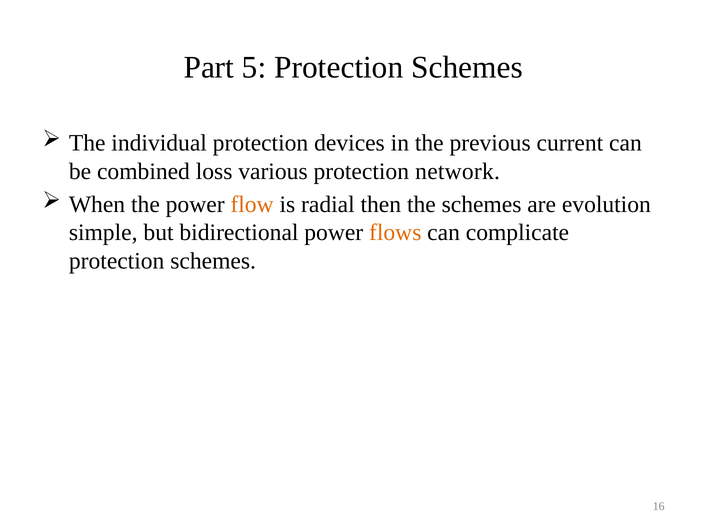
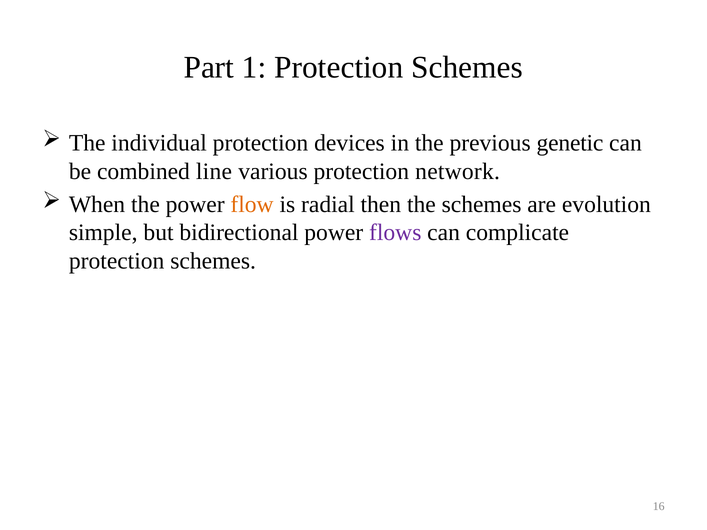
5: 5 -> 1 (254, 68)
current: current -> genetic (570, 143)
loss: loss -> line (214, 171)
flows colour: orange -> purple (395, 233)
